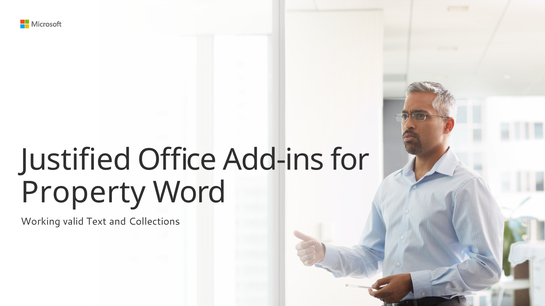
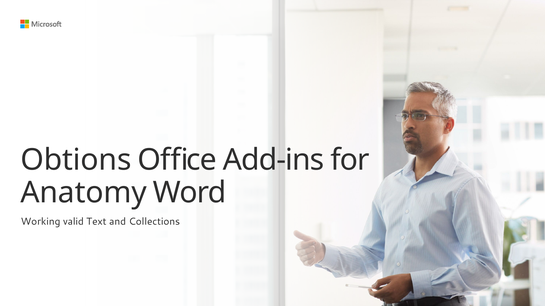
Justified: Justified -> Obtions (76, 160)
Property: Property -> Anatomy (84, 193)
